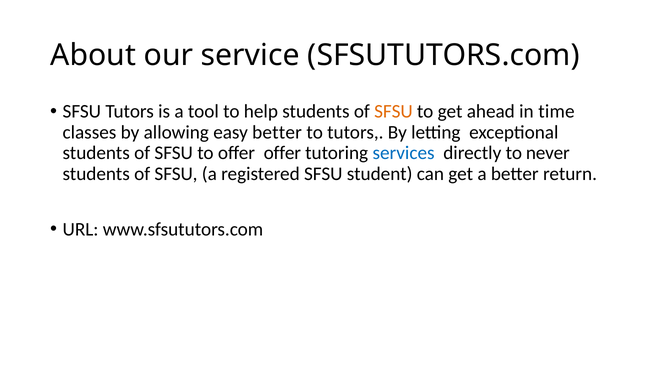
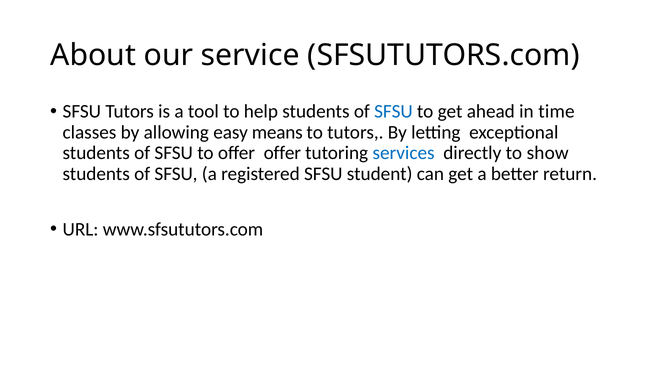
SFSU colour: orange -> blue (393, 111)
easy better: better -> means (277, 132)
never: never -> show (548, 153)
